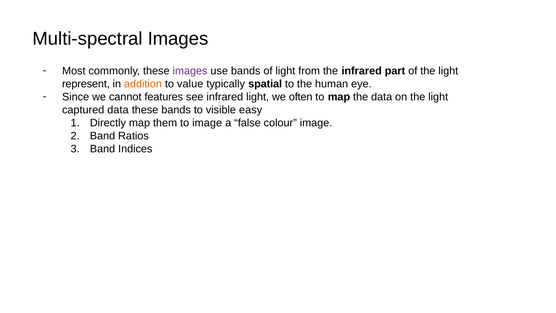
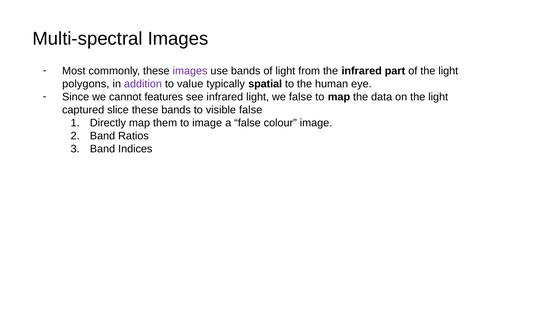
represent: represent -> polygons (86, 84)
addition colour: orange -> purple (143, 84)
we often: often -> false (301, 97)
captured data: data -> slice (118, 110)
visible easy: easy -> false (251, 110)
